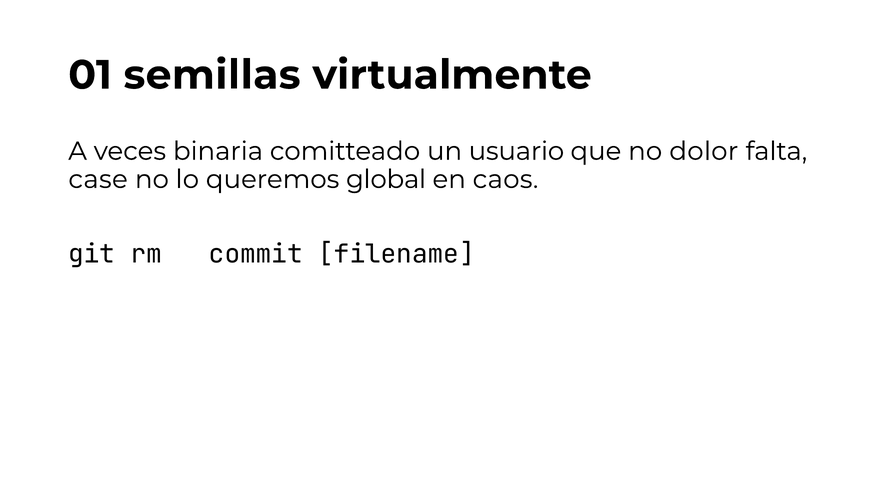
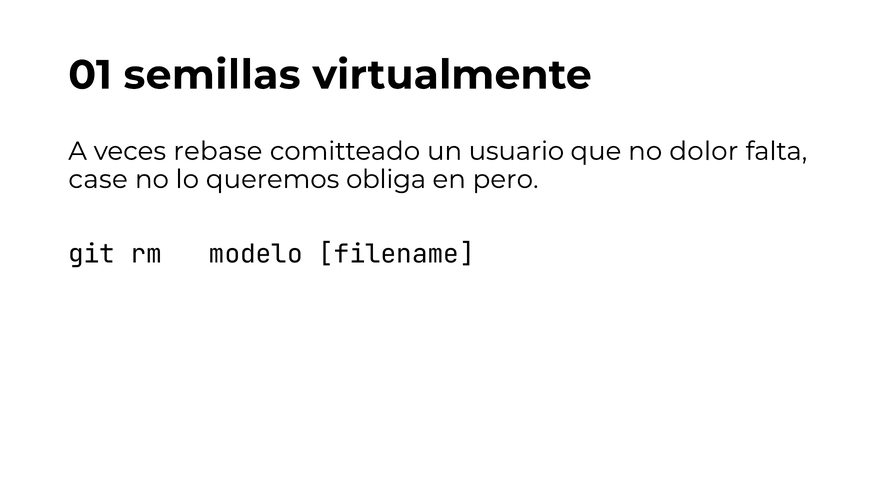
binaria: binaria -> rebase (218, 151)
global: global -> obliga (386, 180)
caos: caos -> pero (506, 180)
--commit: --commit -> --modelo (240, 255)
